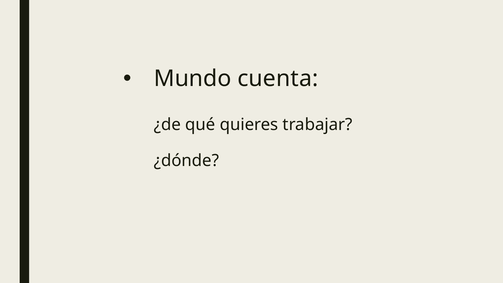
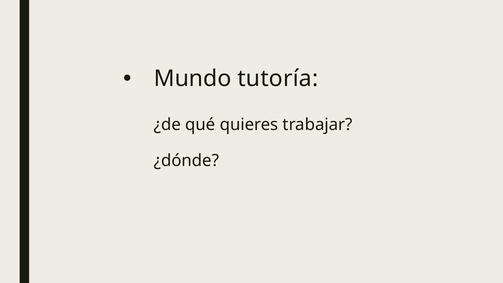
cuenta: cuenta -> tutoría (278, 79)
